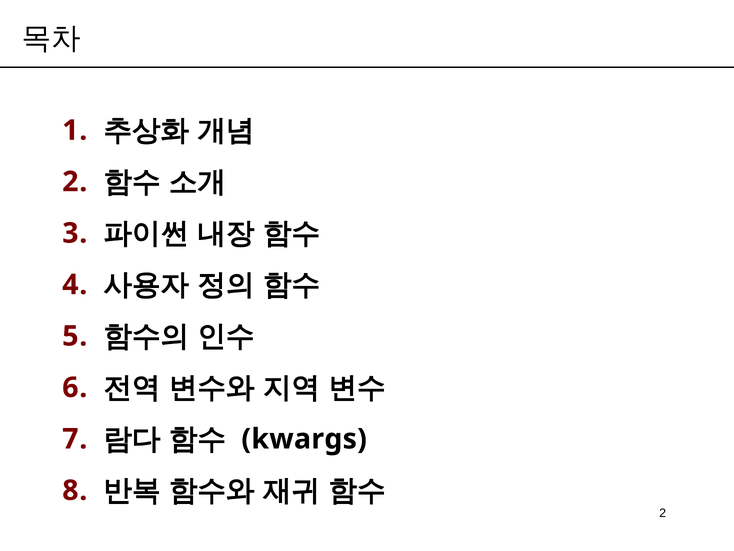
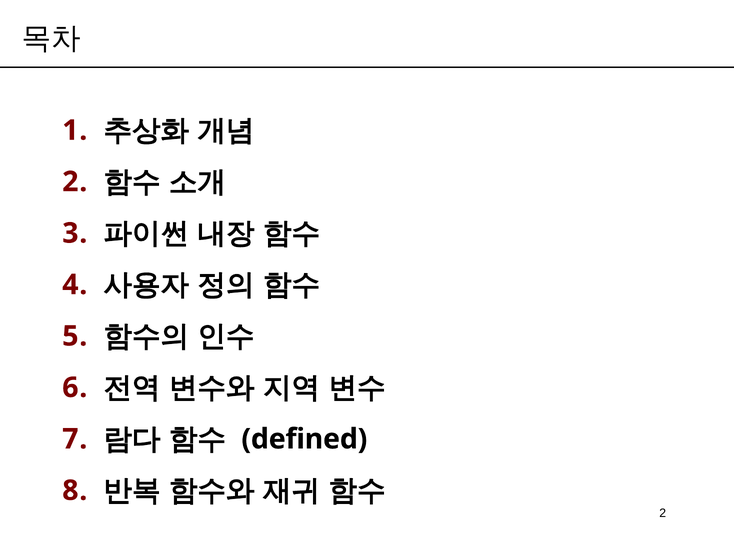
kwargs: kwargs -> defined (304, 439)
